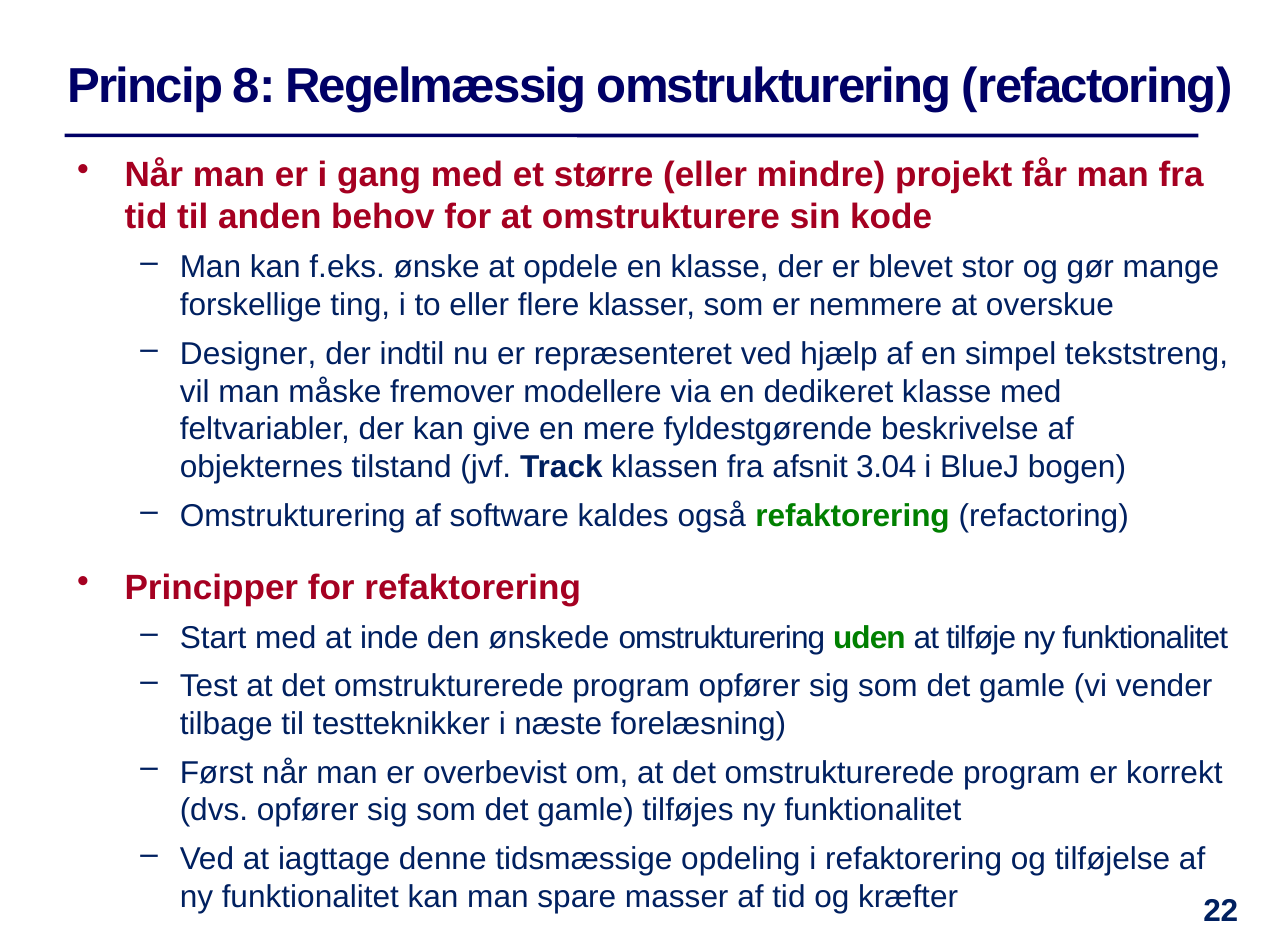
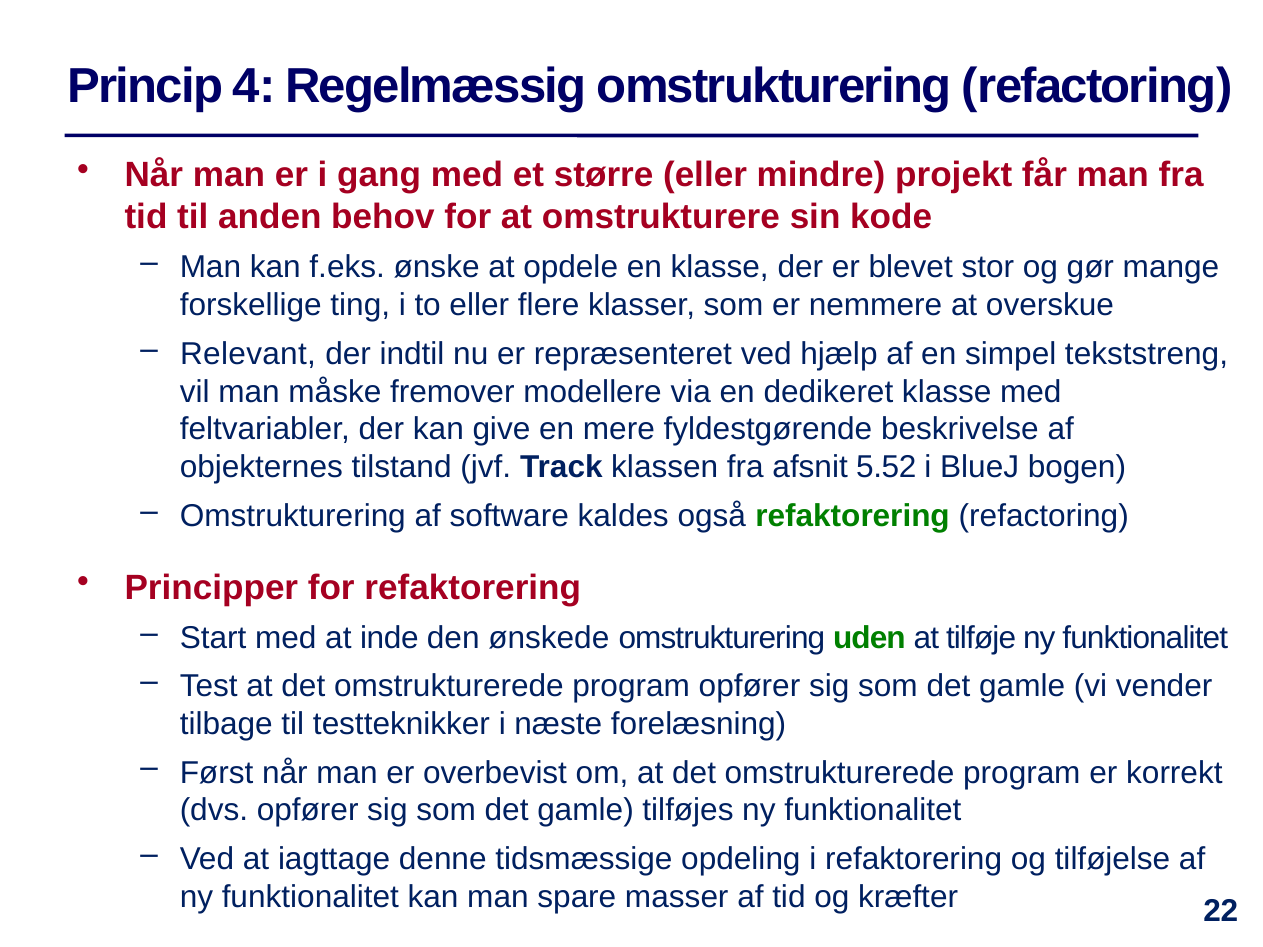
8: 8 -> 4 (254, 87)
Designer: Designer -> Relevant (248, 354)
3.04: 3.04 -> 5.52 (886, 468)
